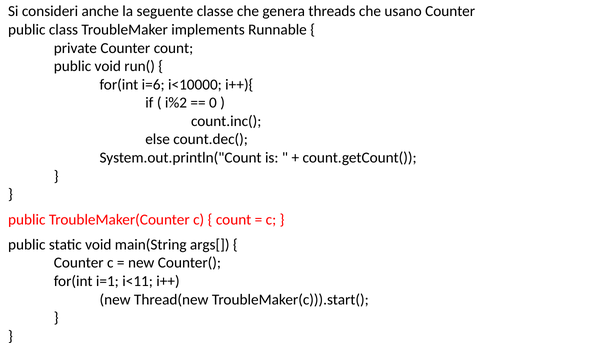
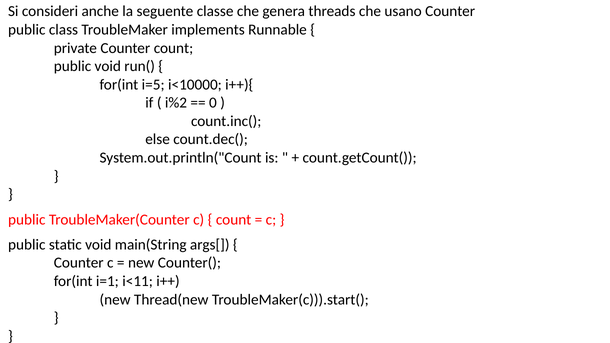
i=6: i=6 -> i=5 (153, 85)
